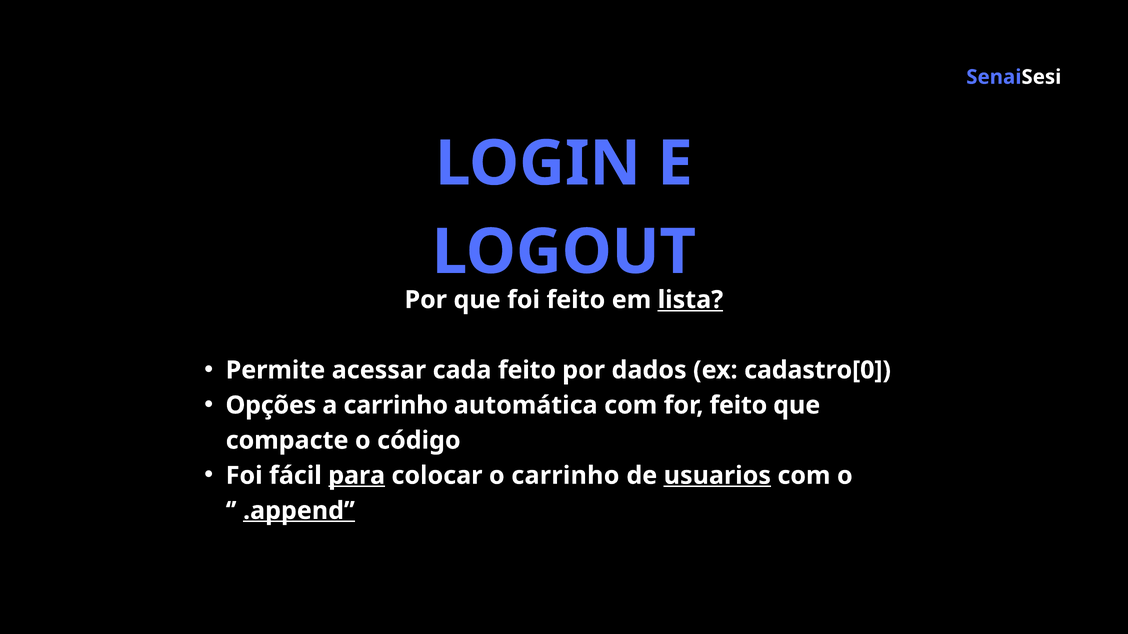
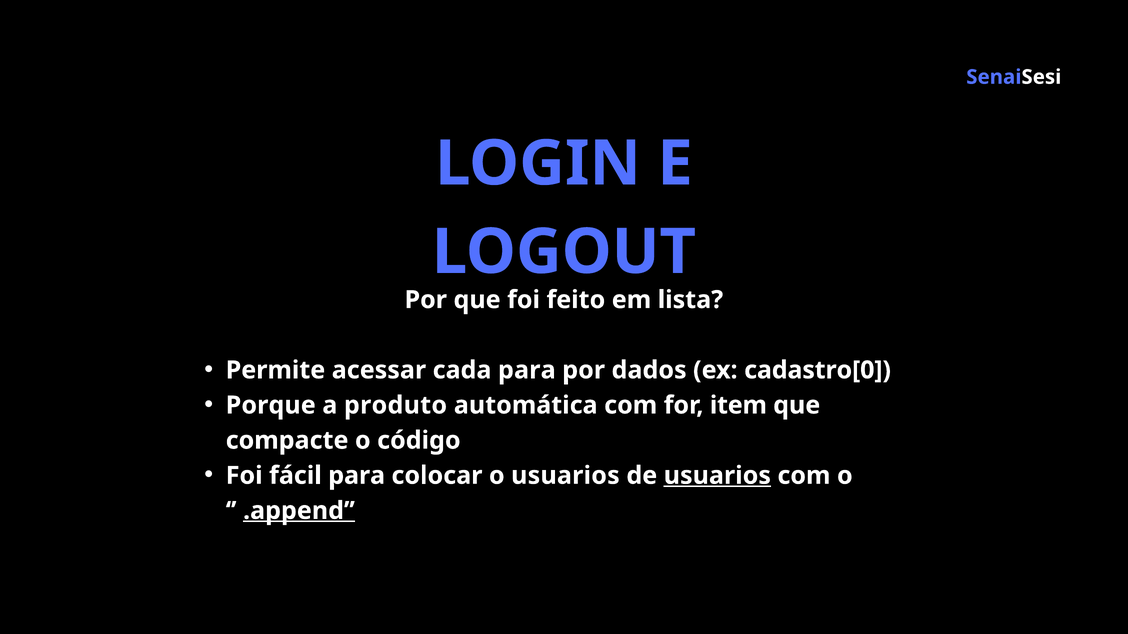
lista underline: present -> none (690, 300)
cada feito: feito -> para (527, 370)
Opções: Opções -> Porque (271, 406)
a carrinho: carrinho -> produto (396, 406)
for feito: feito -> item (738, 406)
para underline: present -> none (357, 476)
o carrinho: carrinho -> usuarios (565, 476)
